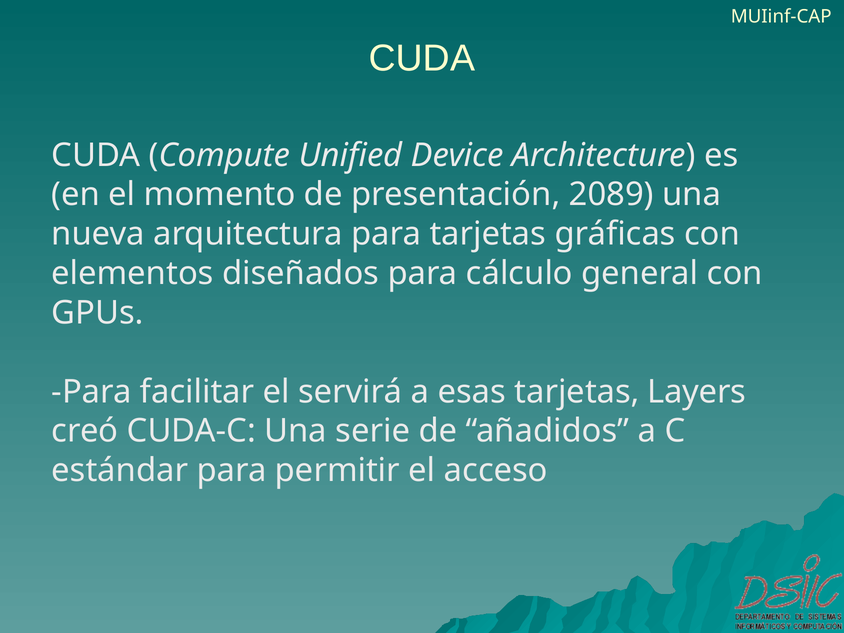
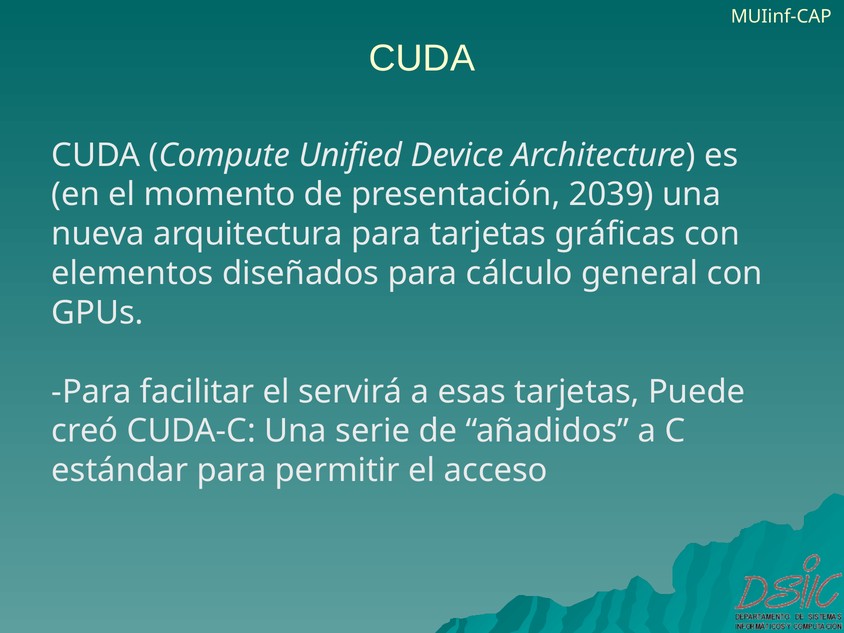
2089: 2089 -> 2039 (611, 195)
Layers: Layers -> Puede (697, 392)
